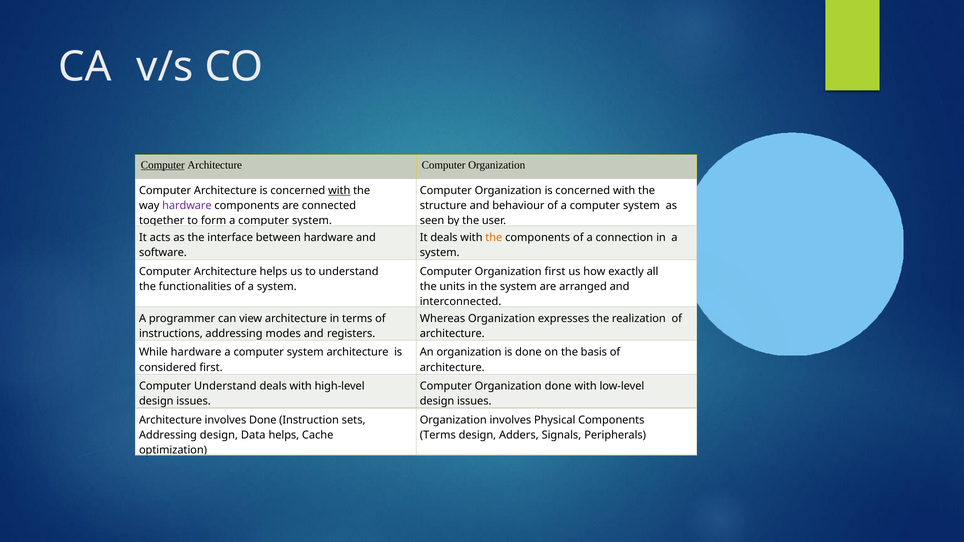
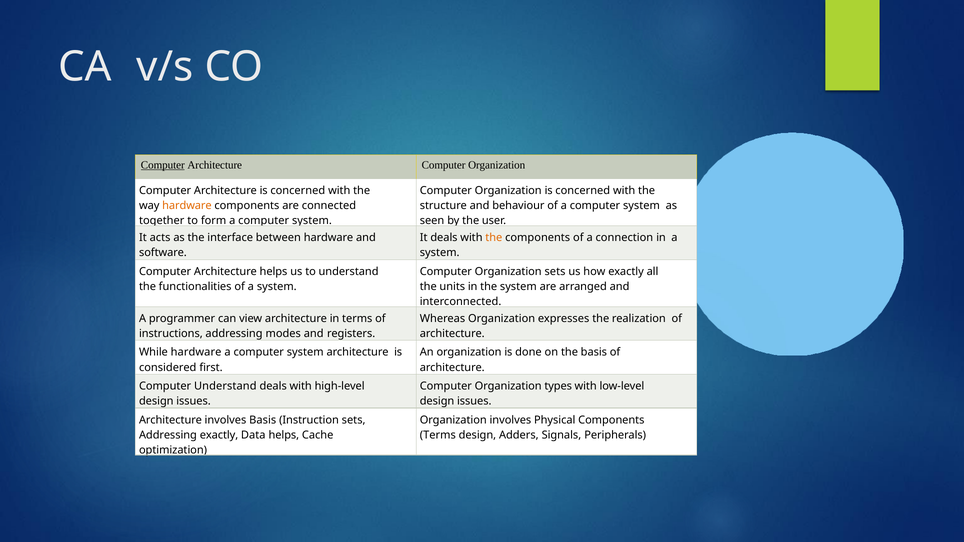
with underline: present -> none (339, 191)
hardware colour: purple -> orange (187, 206)
Organization first: first -> sets (555, 272)
Organization done: done -> types (558, 386)
involves Done: Done -> Basis (263, 420)
Addressing design: design -> exactly (219, 435)
